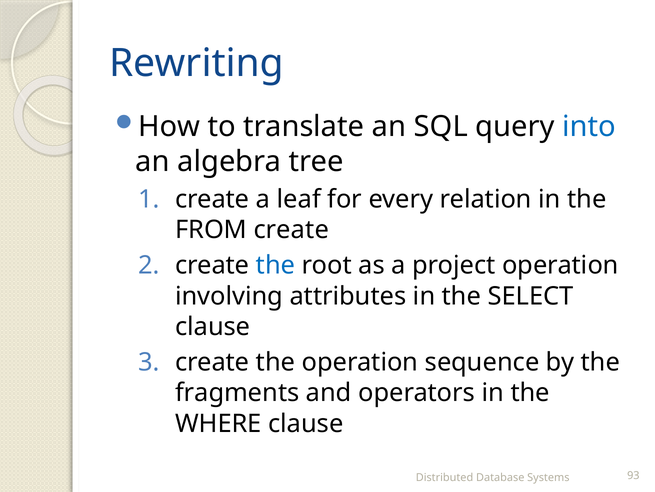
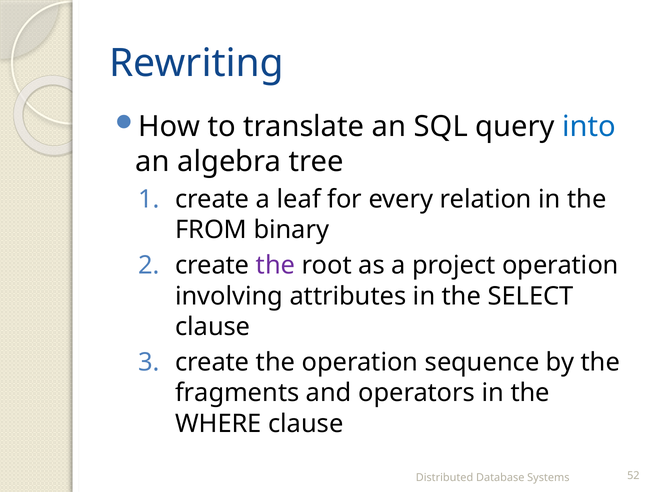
FROM create: create -> binary (291, 230)
the colour: blue -> purple (276, 265)
93: 93 -> 52 (633, 475)
